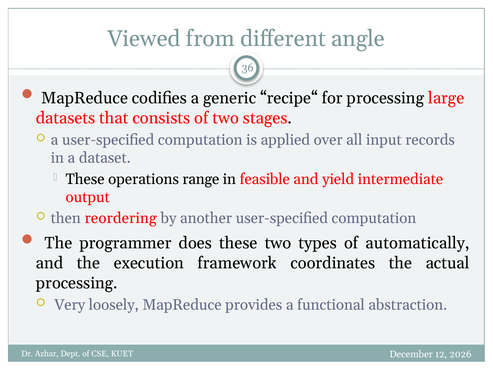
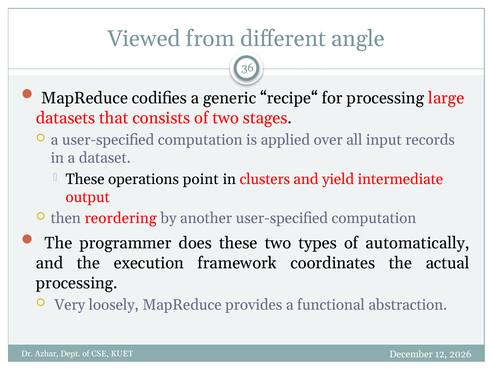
range: range -> point (201, 179)
feasible: feasible -> clusters (265, 179)
